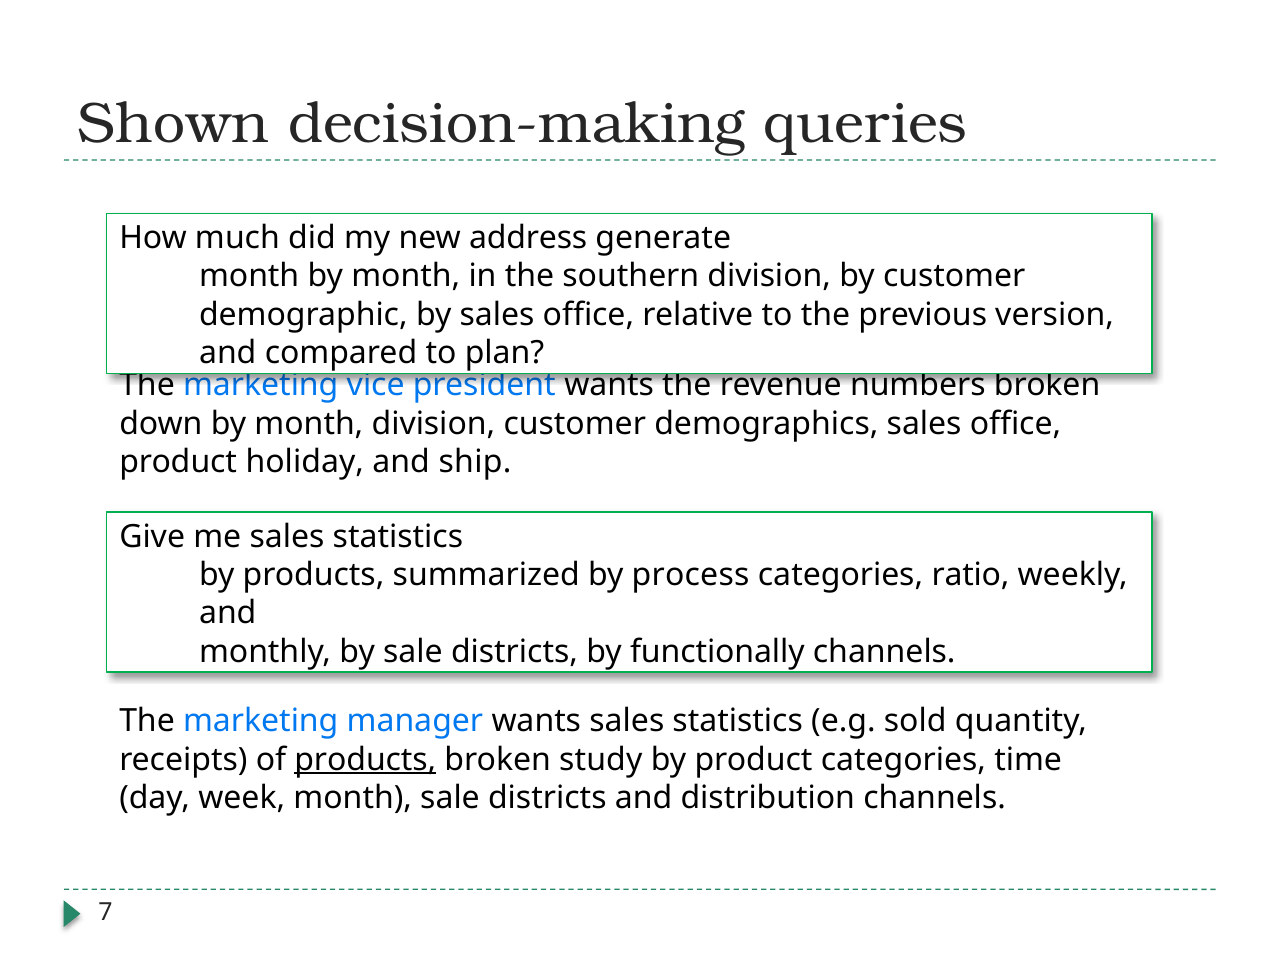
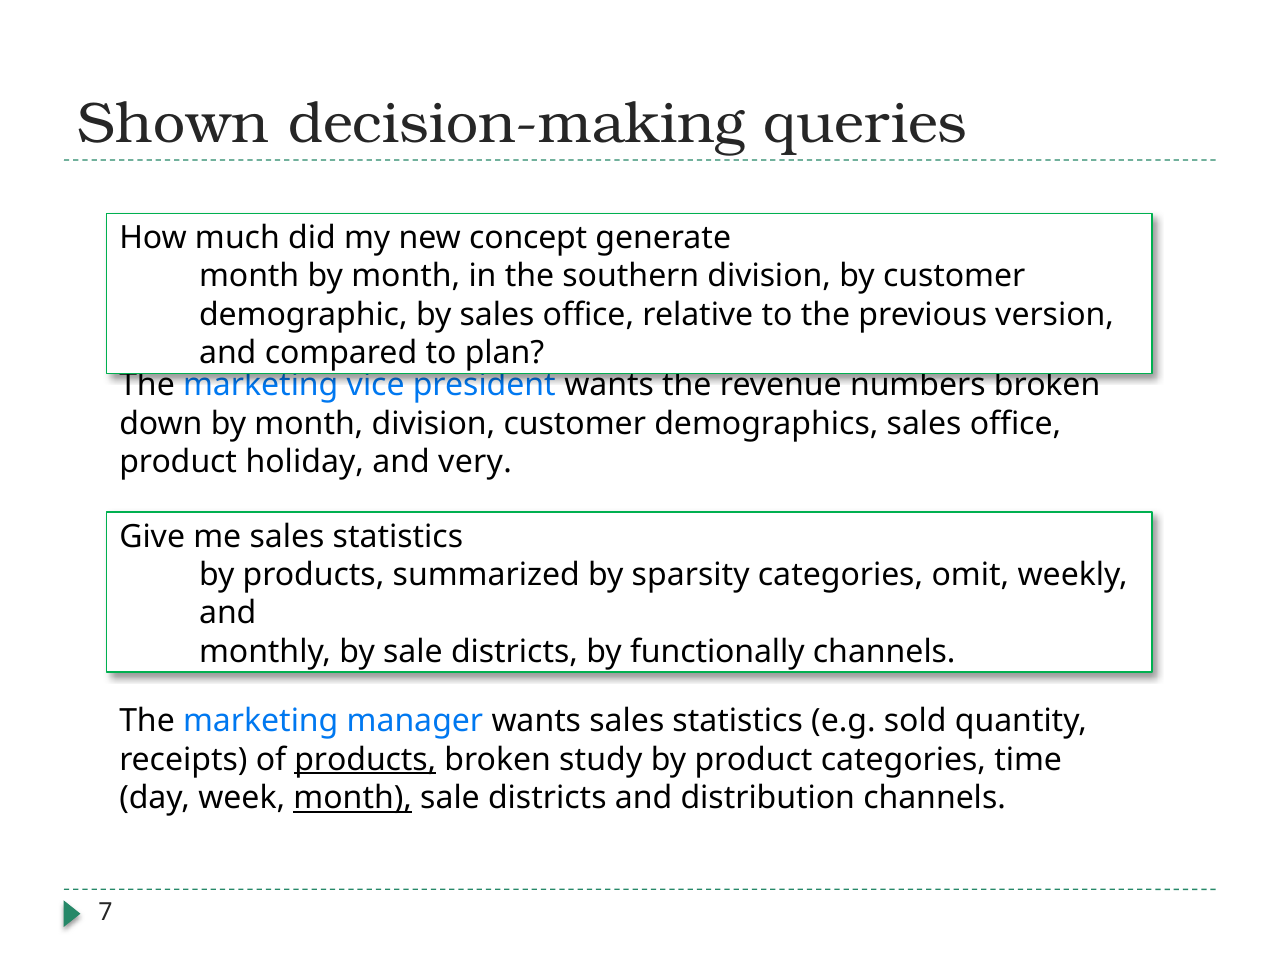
address: address -> concept (528, 238)
ship: ship -> very (475, 462)
process: process -> sparsity (691, 575)
ratio: ratio -> omit (970, 575)
month underline: none -> present (353, 798)
